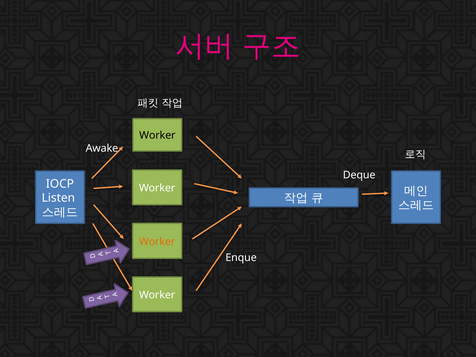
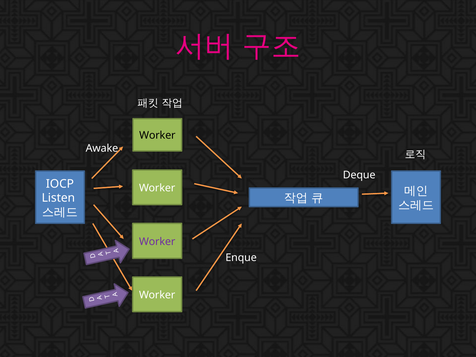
Worker colour: orange -> purple (157, 242)
